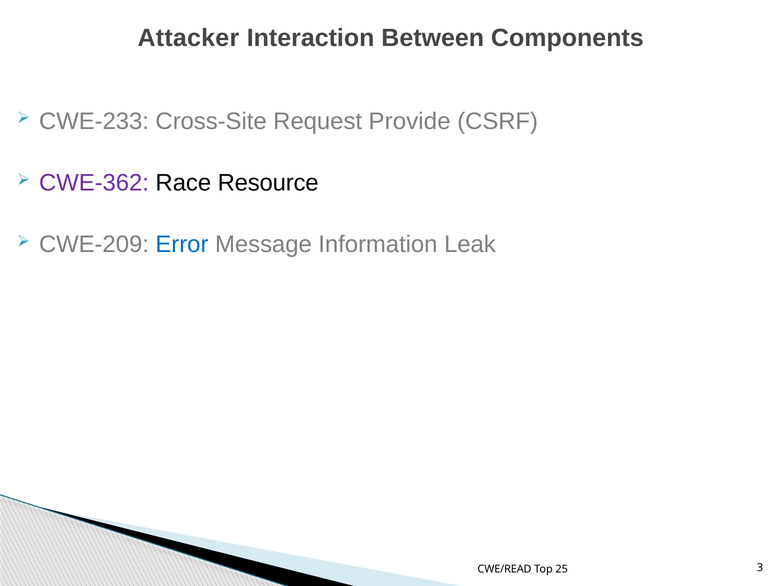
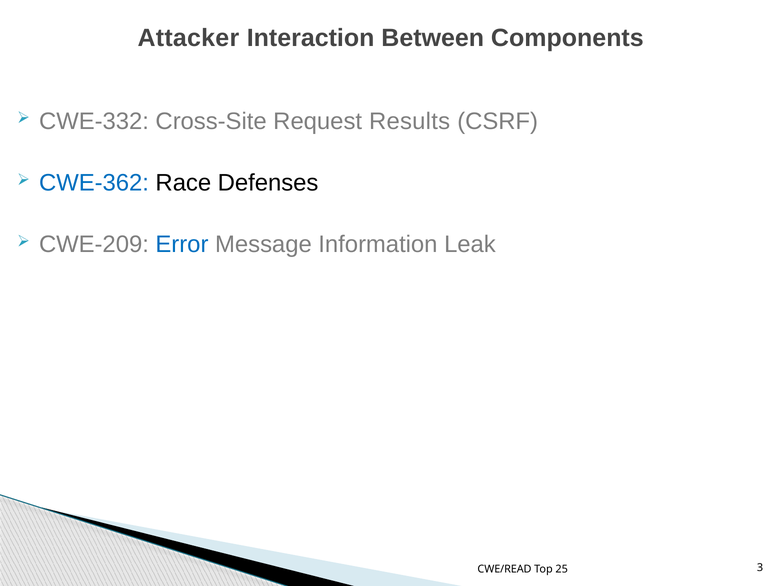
CWE-233: CWE-233 -> CWE-332 (94, 121)
Provide: Provide -> Results (410, 121)
CWE-362 colour: purple -> blue (94, 183)
Resource: Resource -> Defenses (268, 183)
